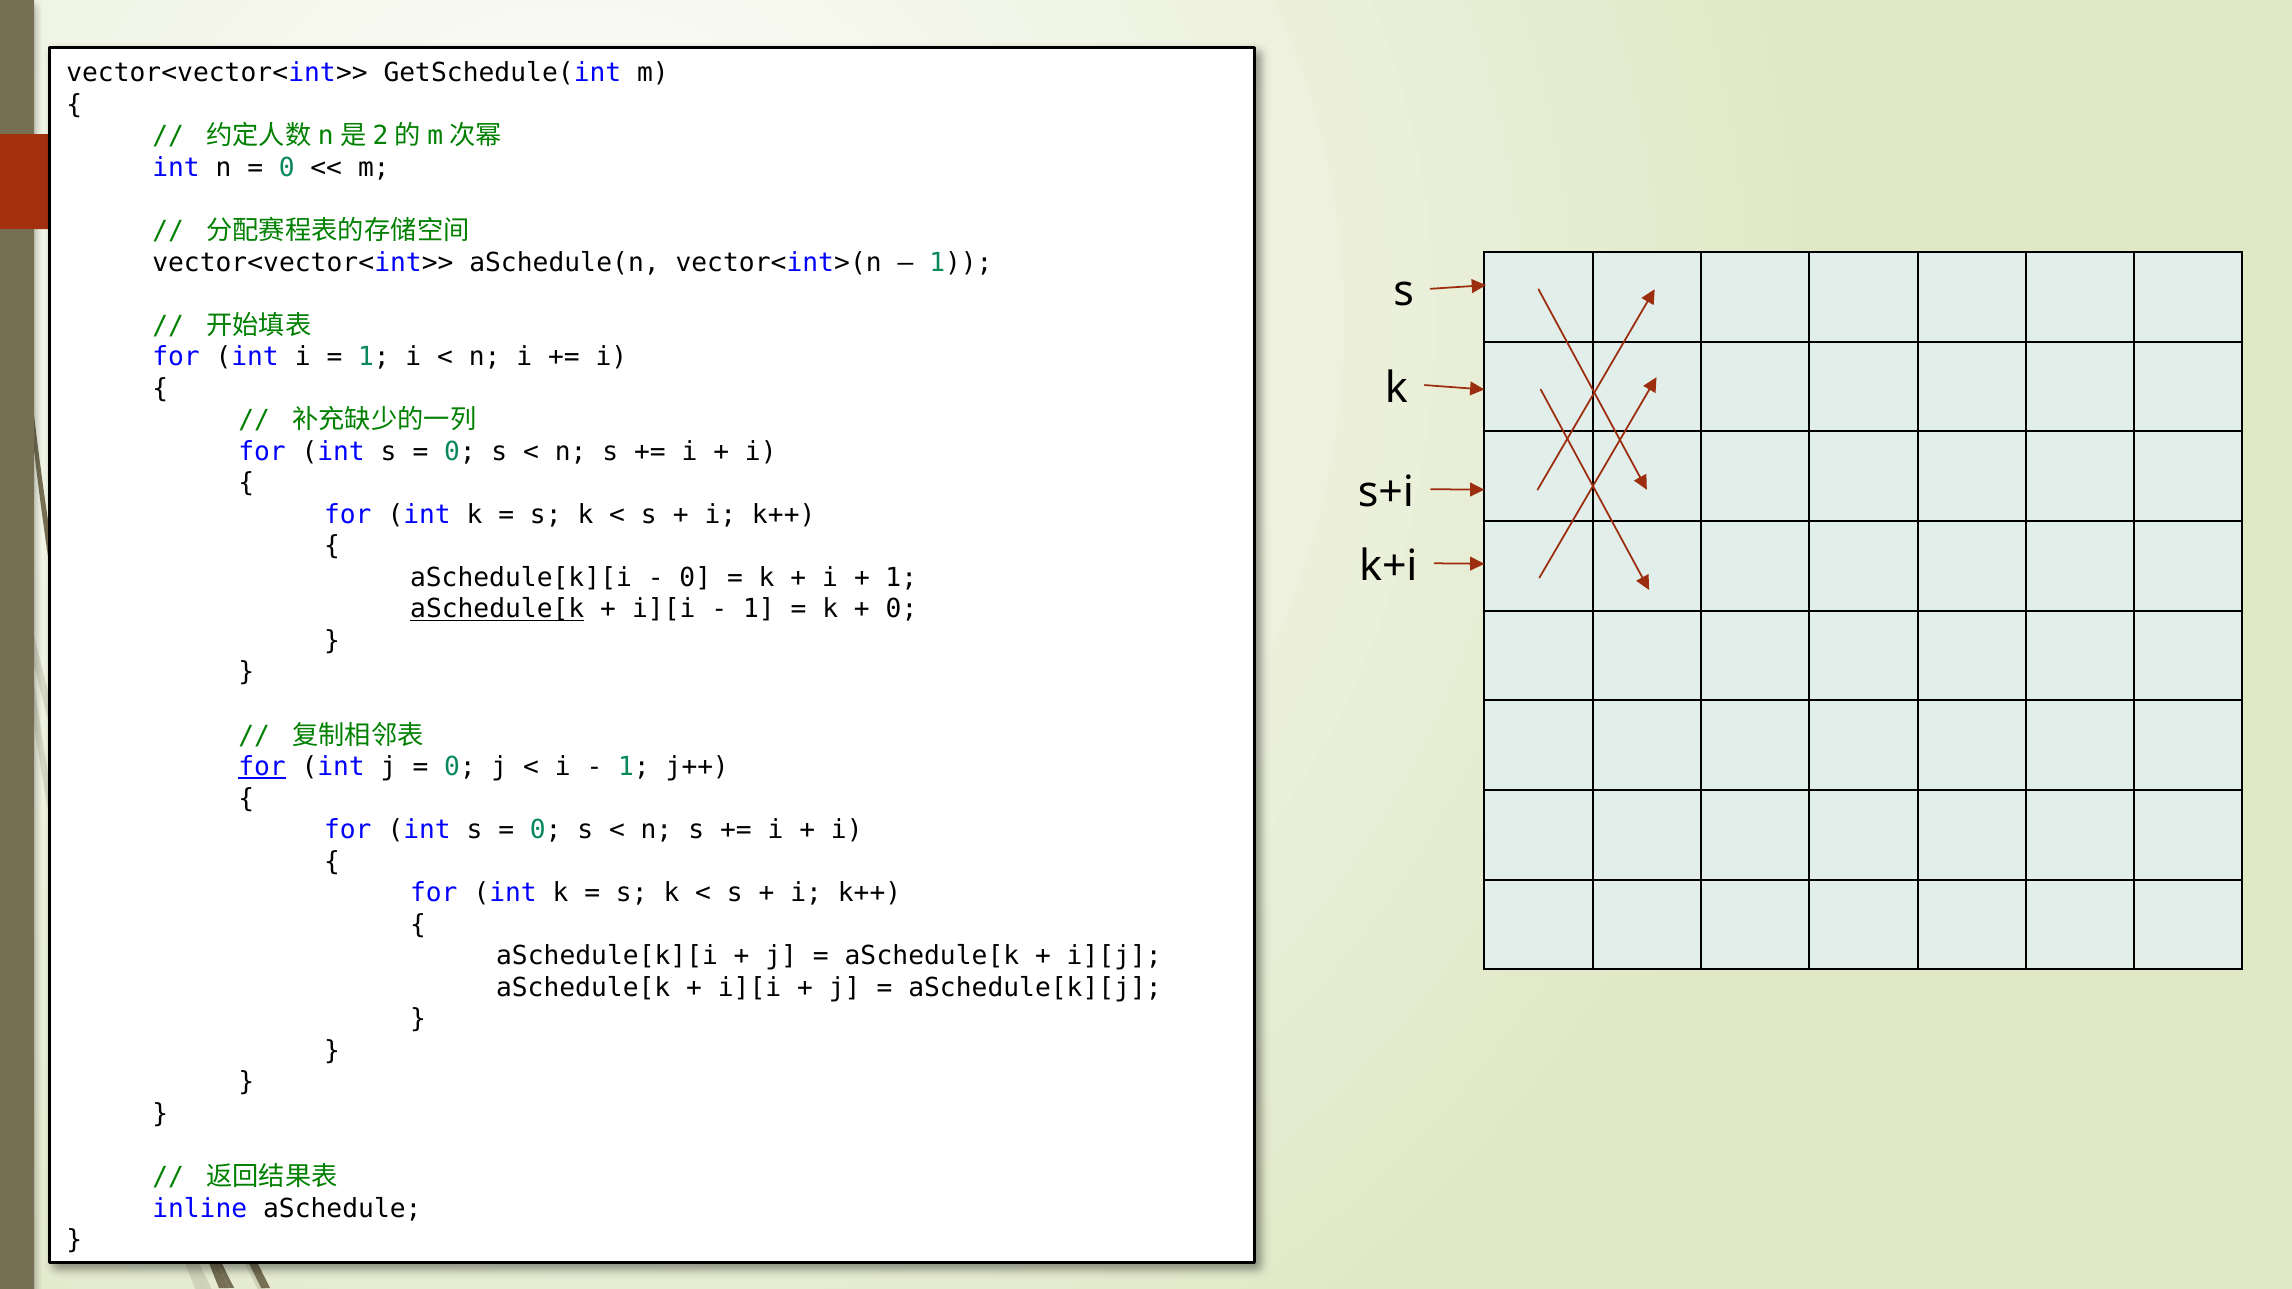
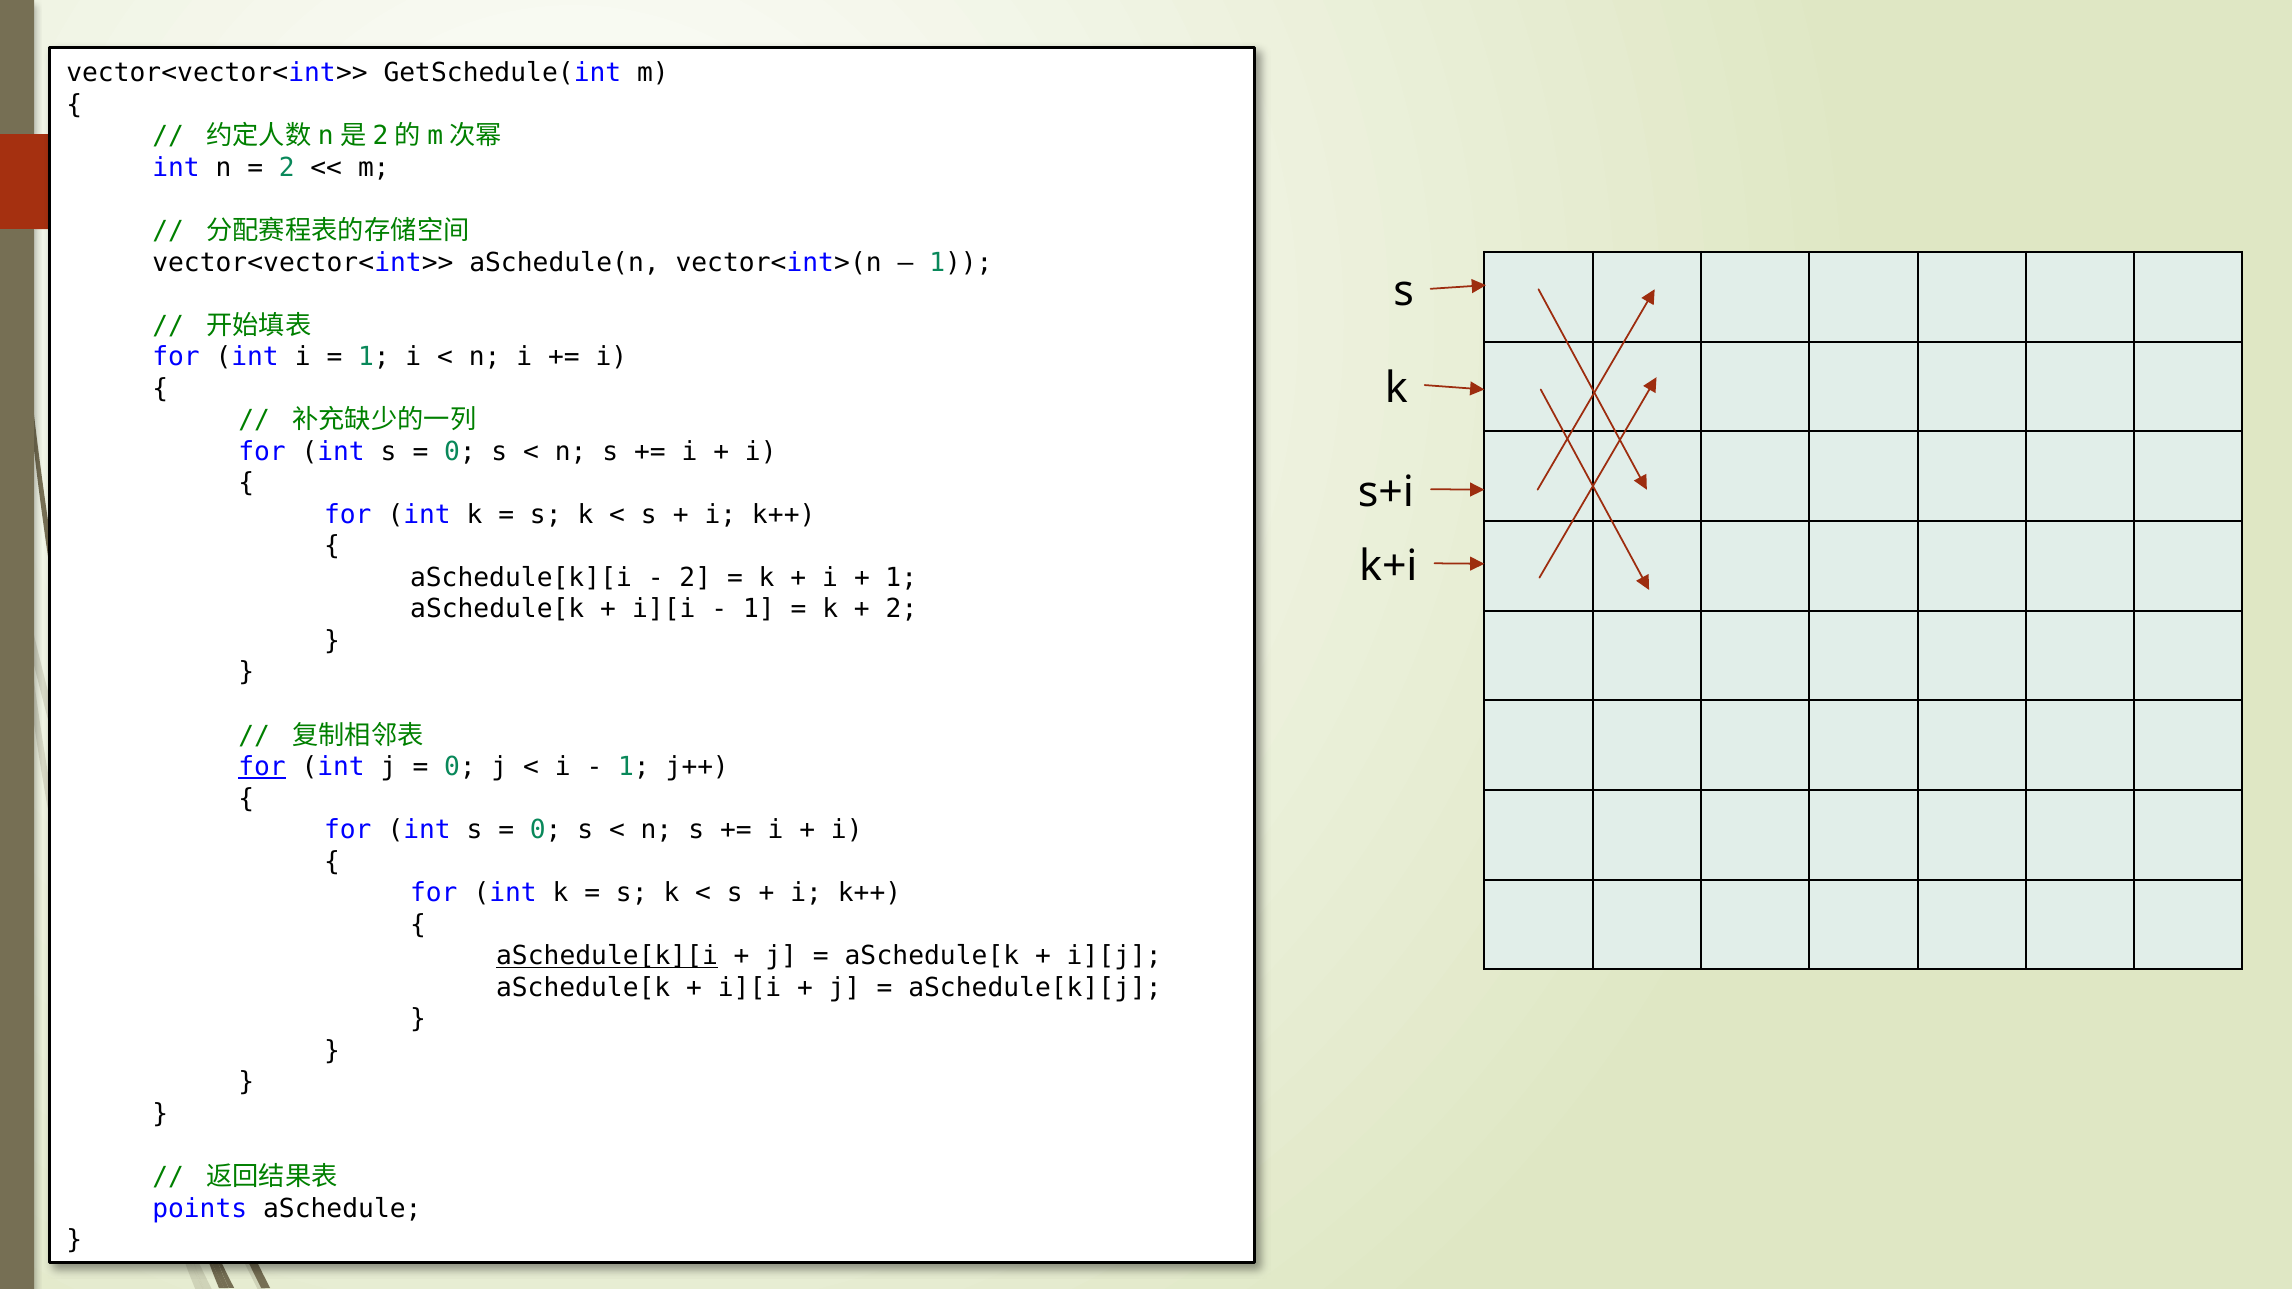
0: 0 -> 2 (287, 168)
0: 0 -> 2 (695, 578)
aSchedule[k underline: present -> none (497, 609)
0: 0 -> 2 (901, 609)
aSchedule[k][i underline: none -> present (607, 956)
inline: inline -> points (200, 1209)
